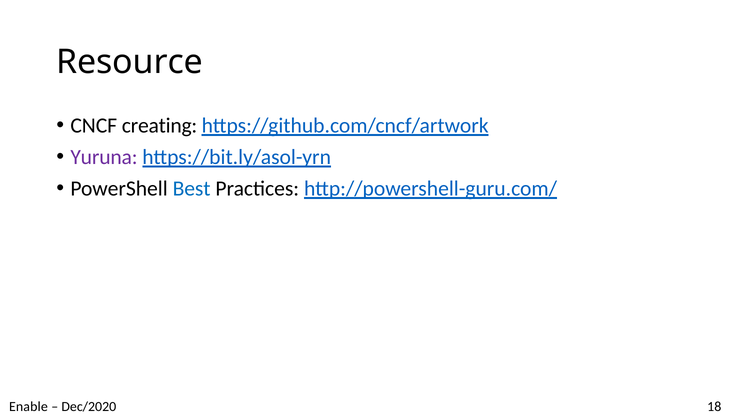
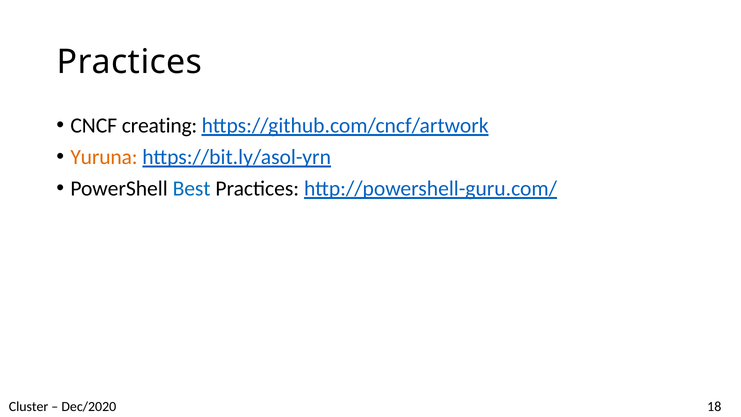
Resource: Resource -> Practices (129, 62)
Yuruna colour: purple -> orange (104, 157)
Enable: Enable -> Cluster (29, 407)
